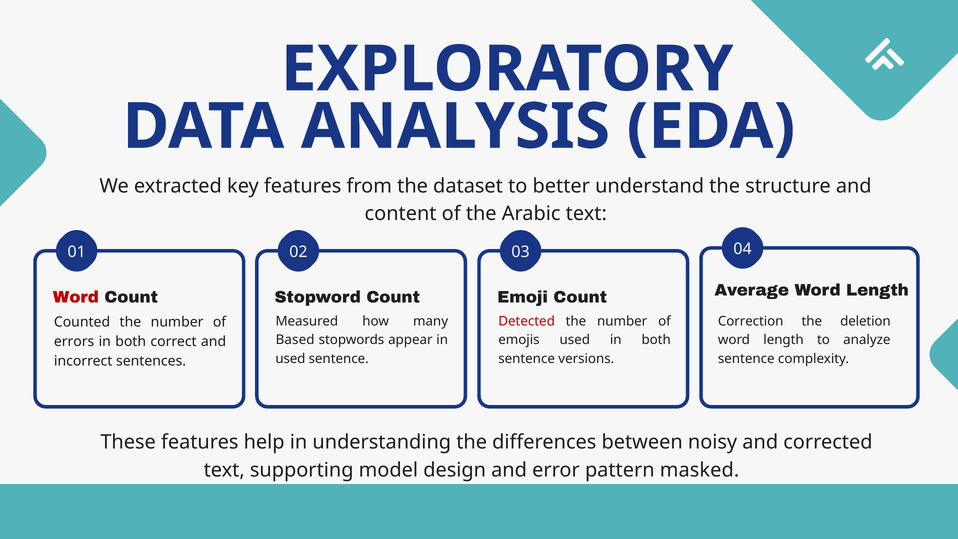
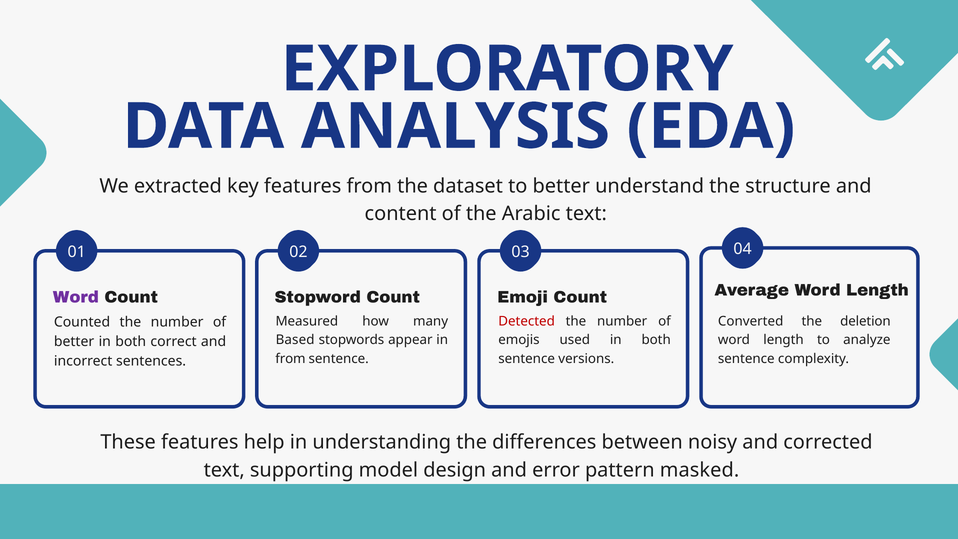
Word colour: red -> purple (76, 297)
Correction: Correction -> Converted (751, 321)
errors: errors -> better (74, 341)
used: used -> from (290, 359)
